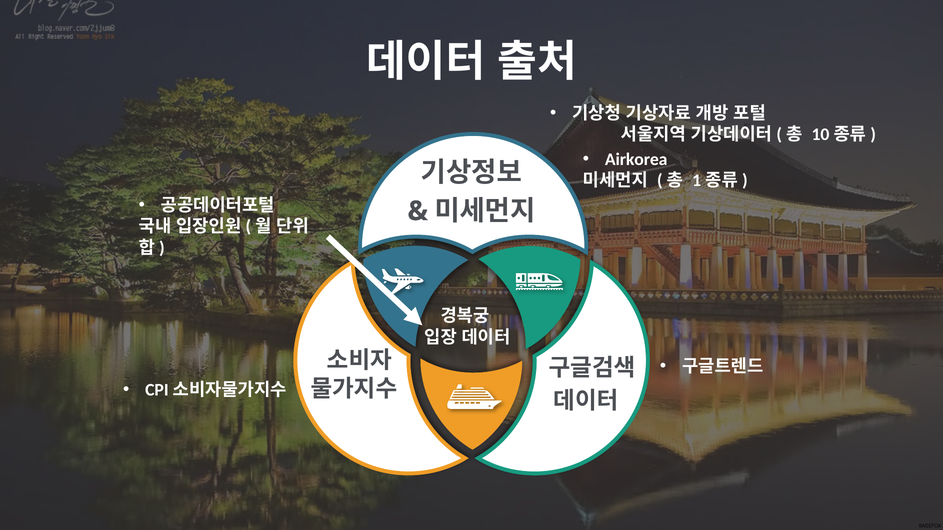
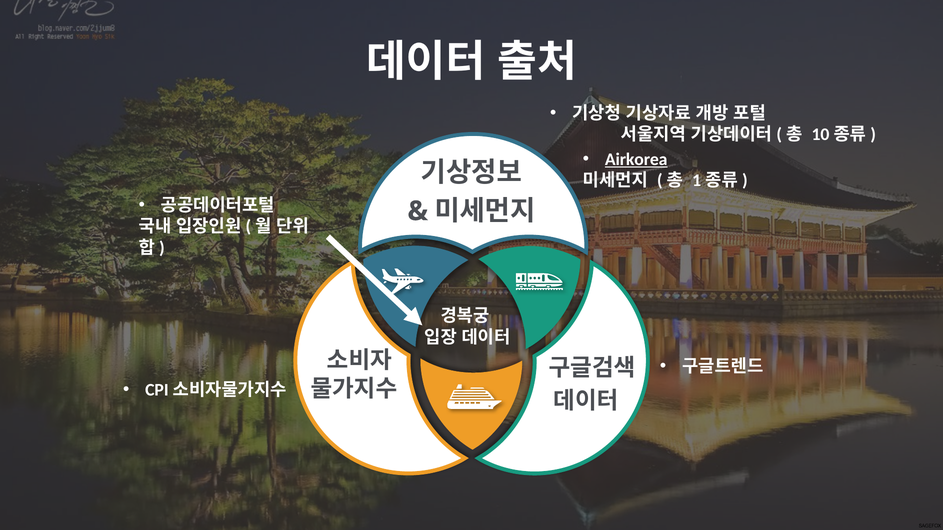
Airkorea underline: none -> present (636, 159)
